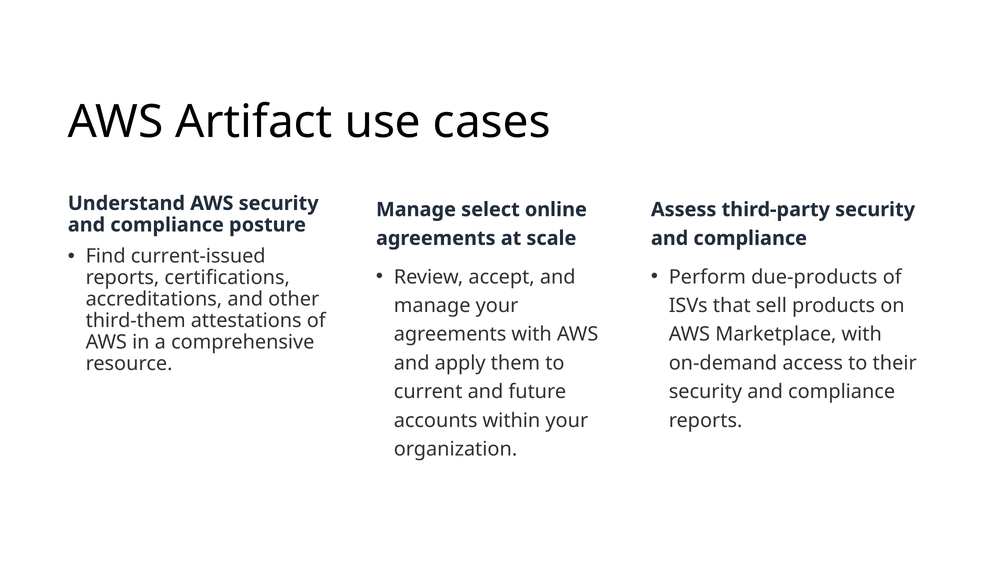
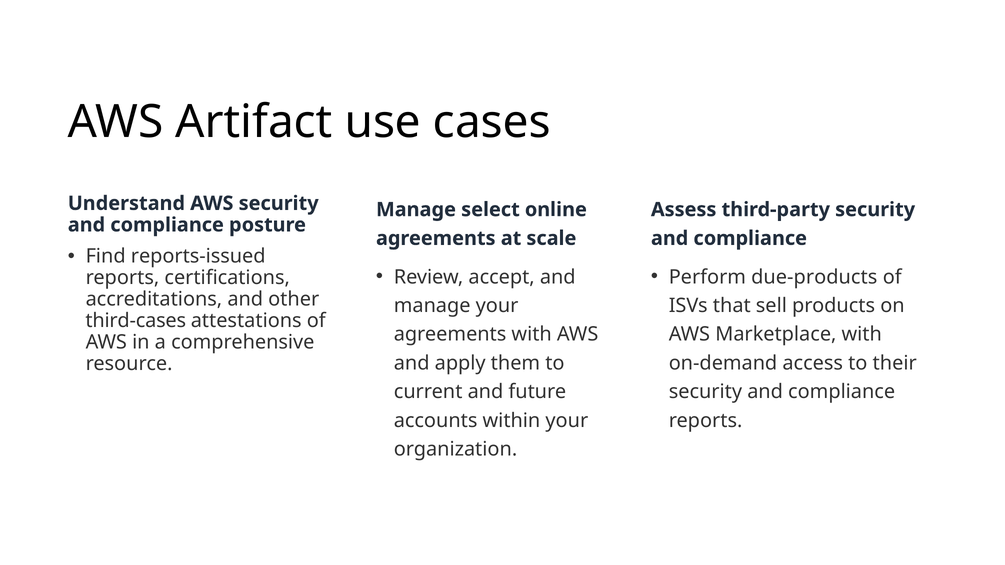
current-issued: current-issued -> reports-issued (198, 257)
third-them: third-them -> third-cases (136, 321)
